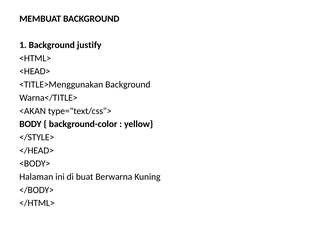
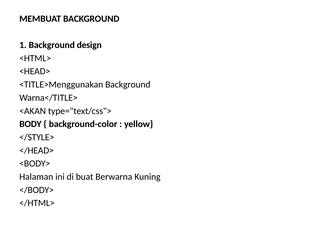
justify: justify -> design (89, 45)
